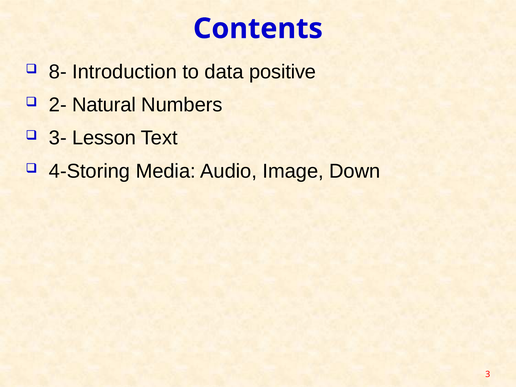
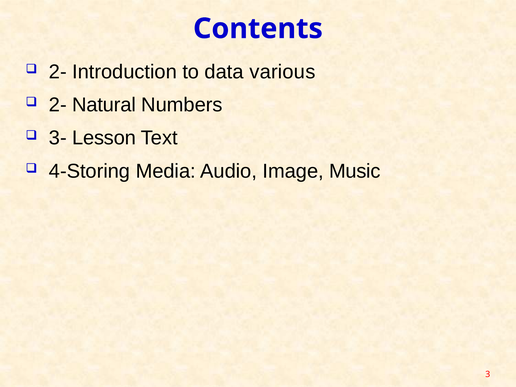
8-: 8- -> 2- (58, 72)
positive: positive -> various (282, 72)
Down: Down -> Music (355, 171)
